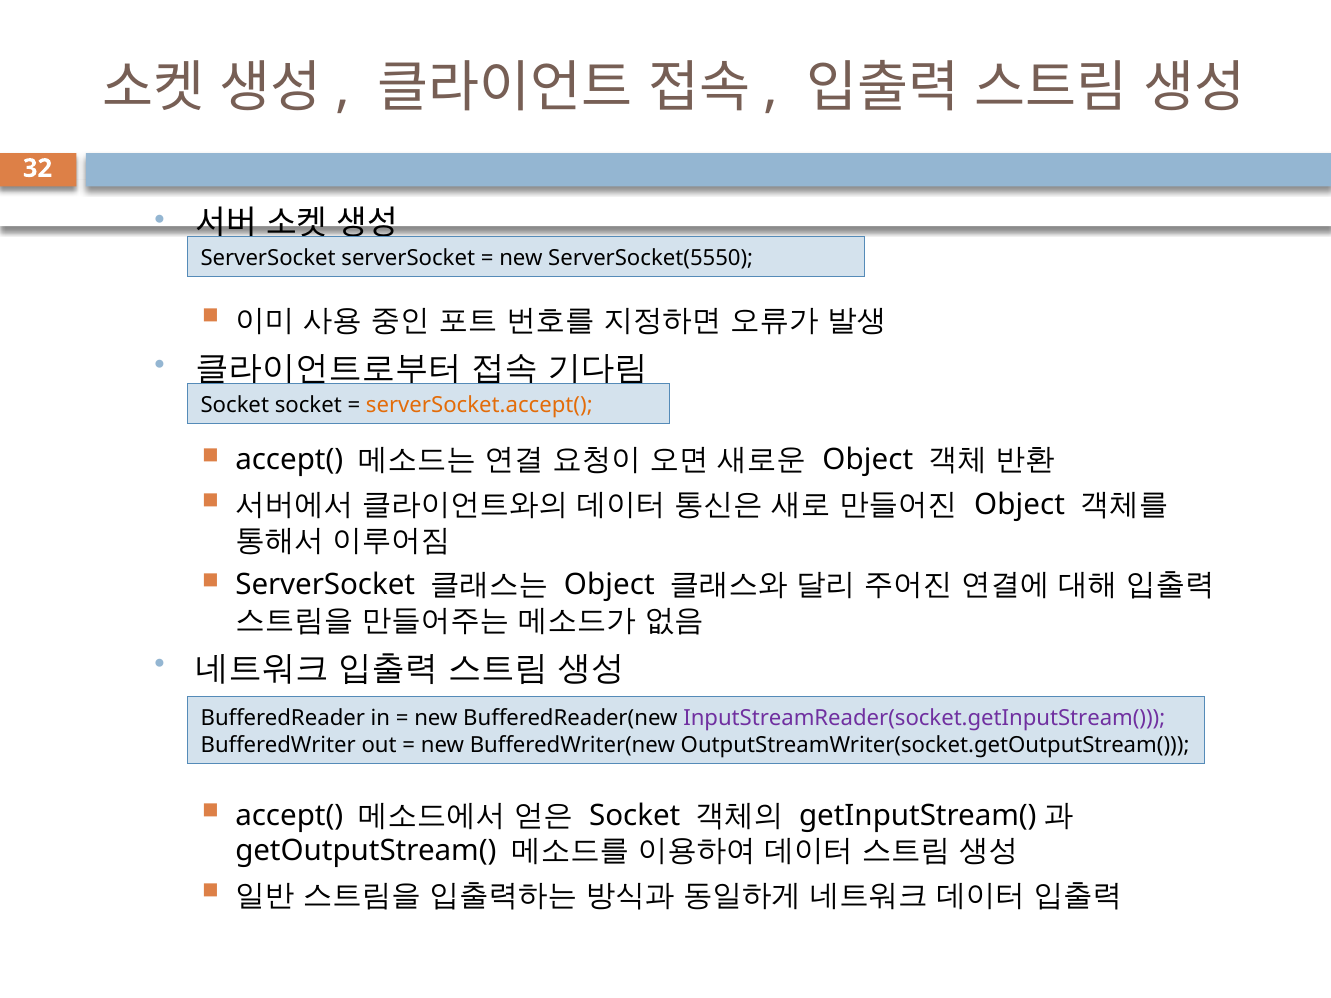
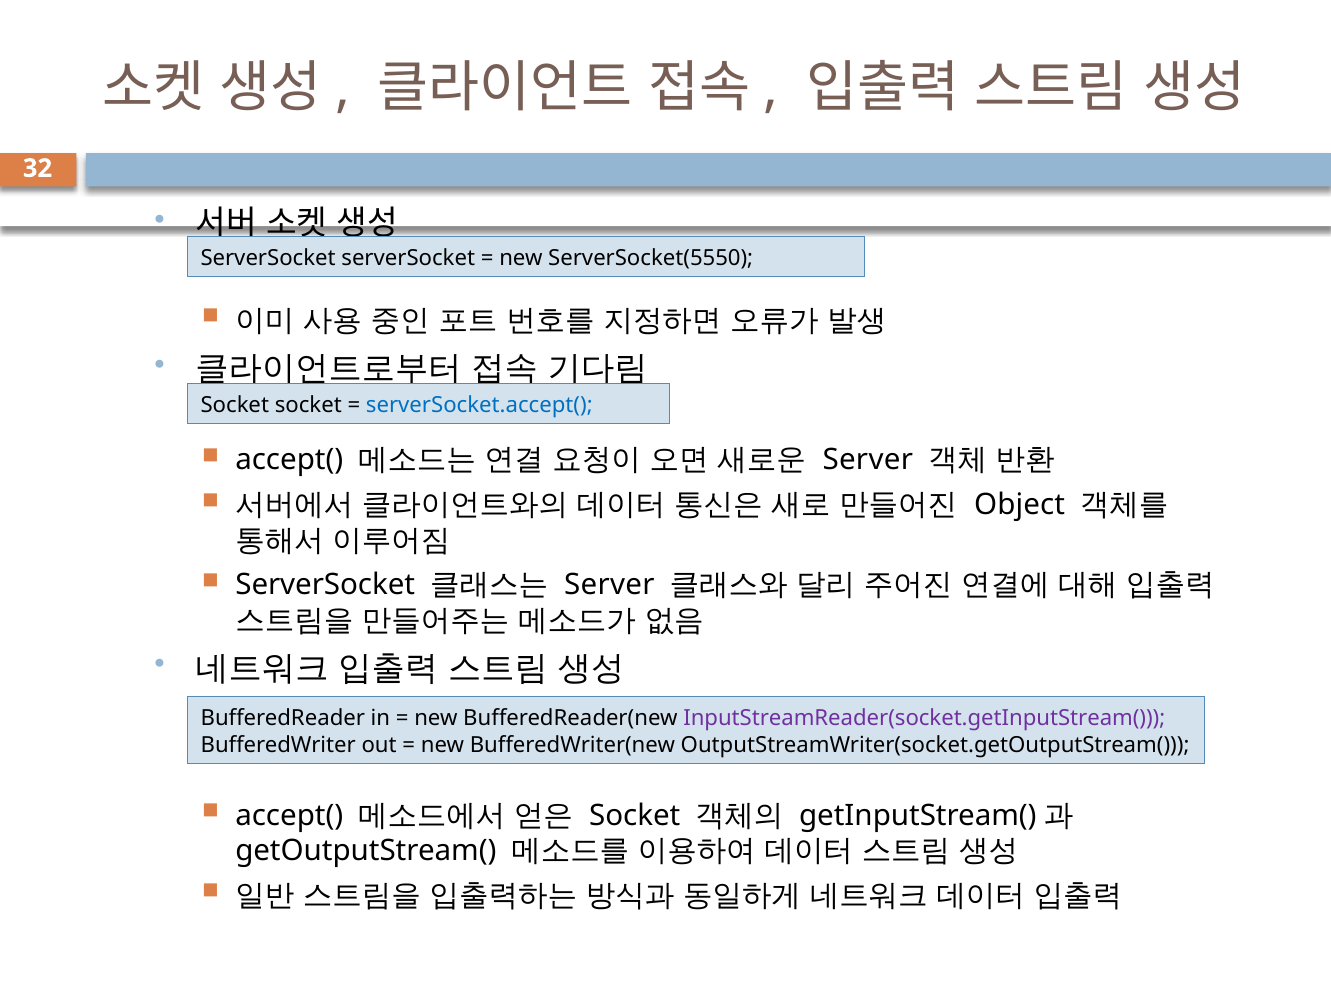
serverSocket.accept( colour: orange -> blue (479, 405)
Object: Object -> Server (868, 460)
Object: Object -> Server (609, 585)
